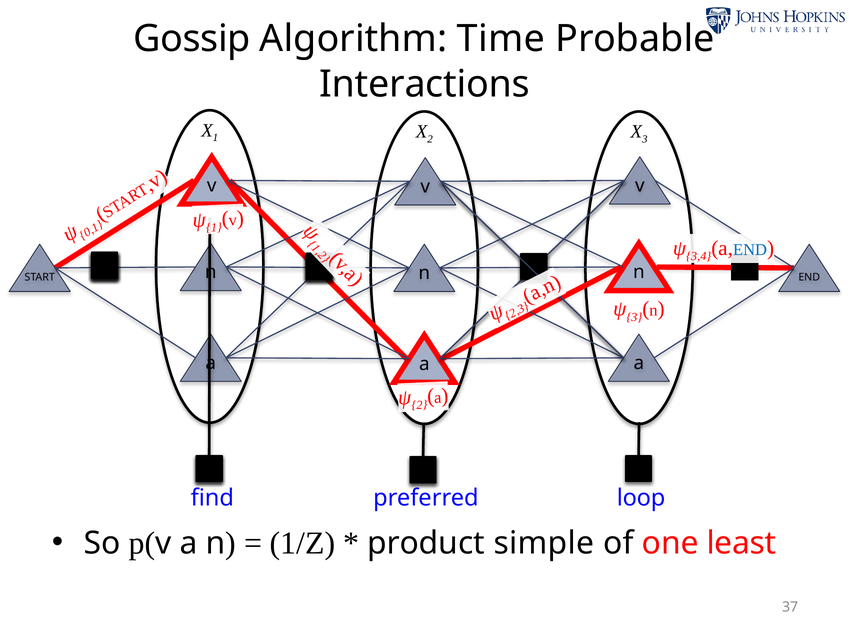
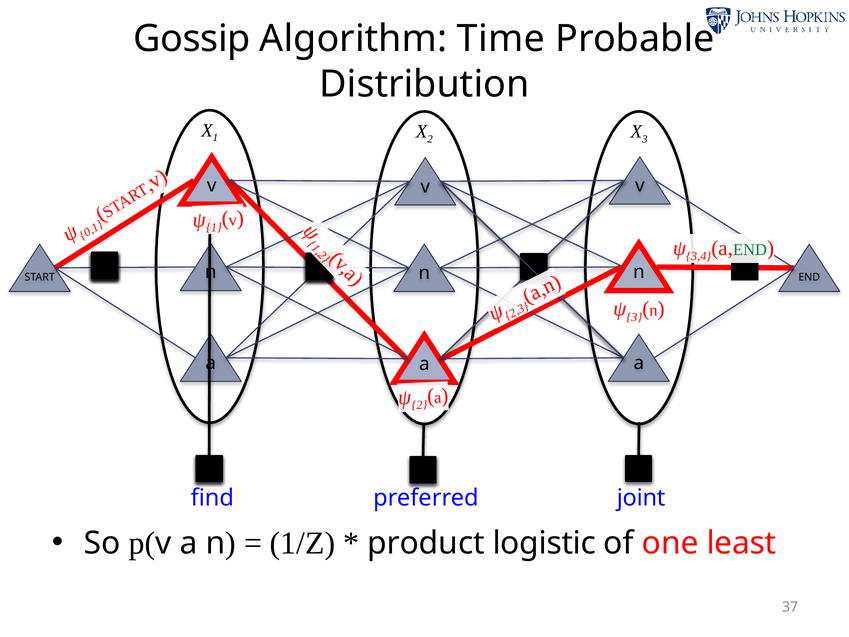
Interactions: Interactions -> Distribution (424, 84)
END colour: blue -> green (750, 250)
loop: loop -> joint (641, 498)
simple: simple -> logistic (544, 543)
